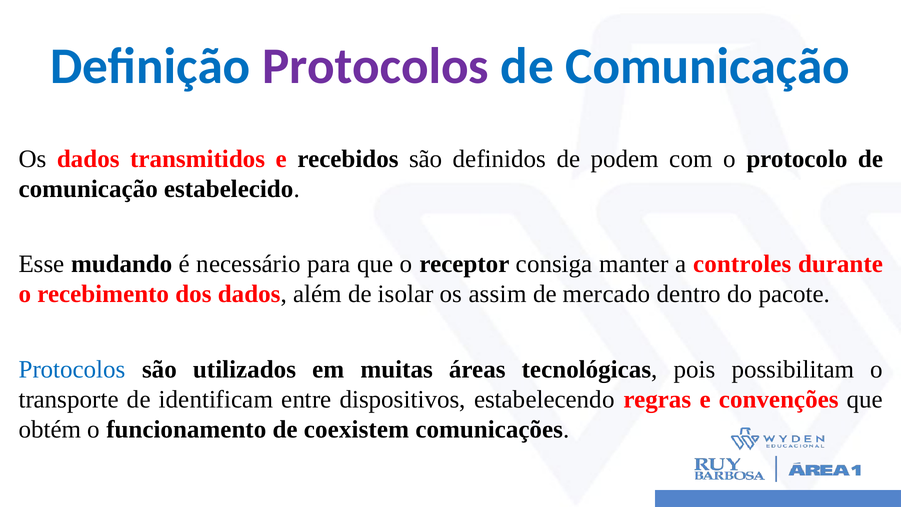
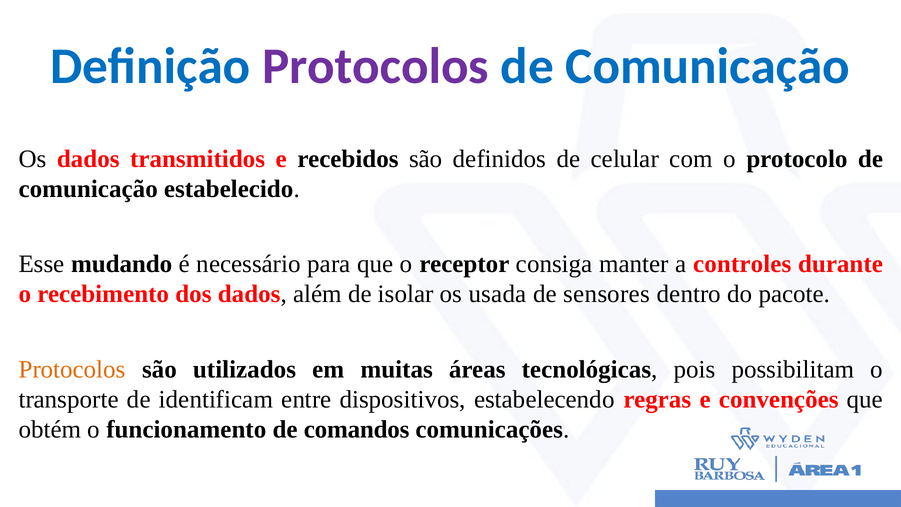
podem: podem -> celular (625, 159)
assim: assim -> usada (498, 294)
mercado: mercado -> sensores (607, 294)
Protocolos colour: blue -> orange (72, 369)
coexistem: coexistem -> comandos (357, 429)
